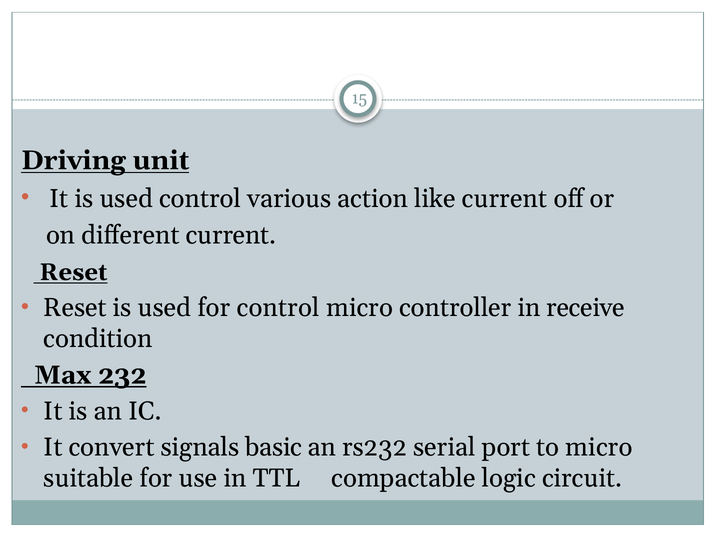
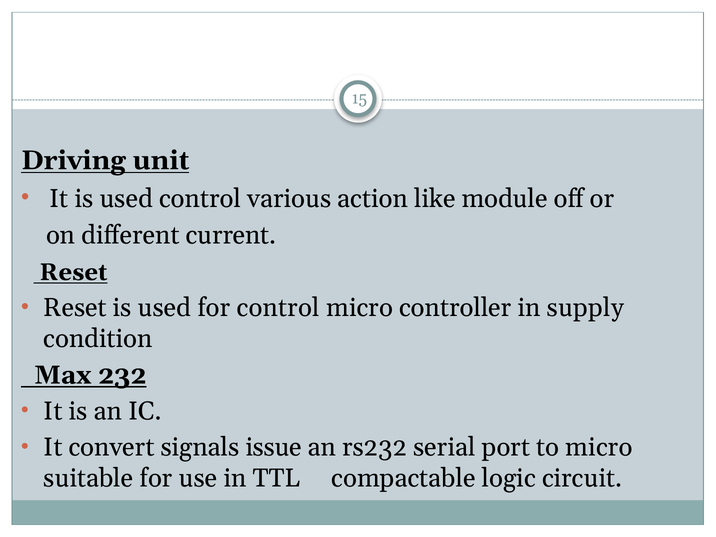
like current: current -> module (505, 198)
receive: receive -> supply (585, 308)
basic: basic -> issue (274, 447)
